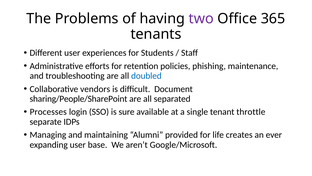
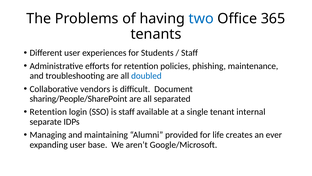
two colour: purple -> blue (201, 18)
Processes: Processes -> Retention (48, 112)
is sure: sure -> staff (127, 112)
throttle: throttle -> internal (251, 112)
